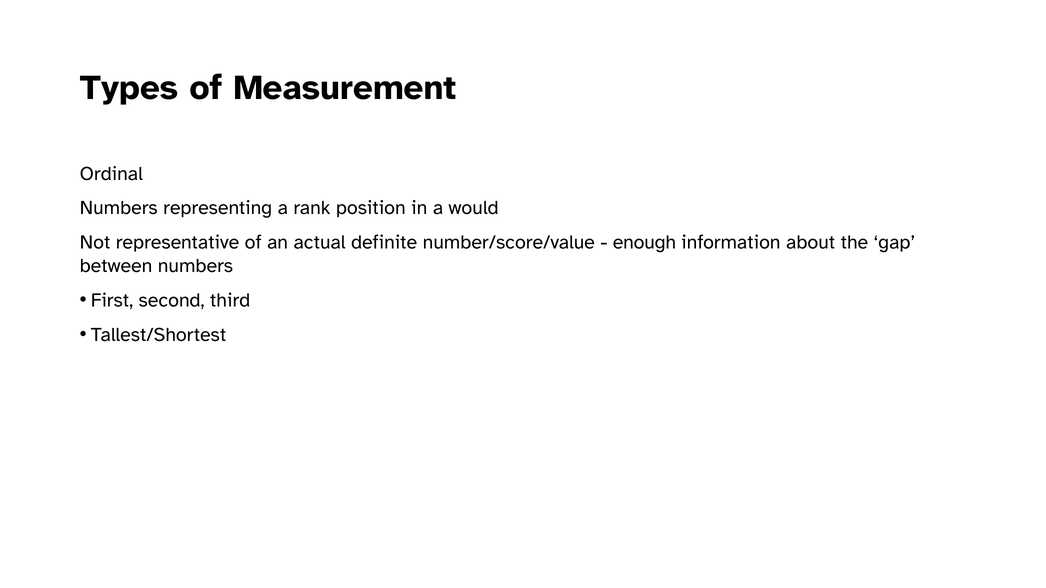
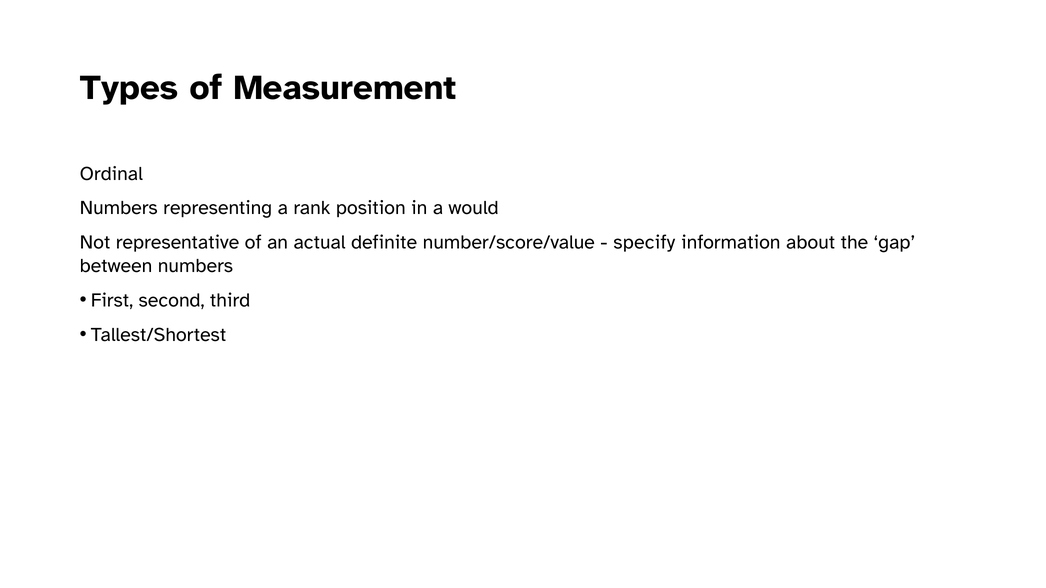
enough: enough -> specify (644, 243)
